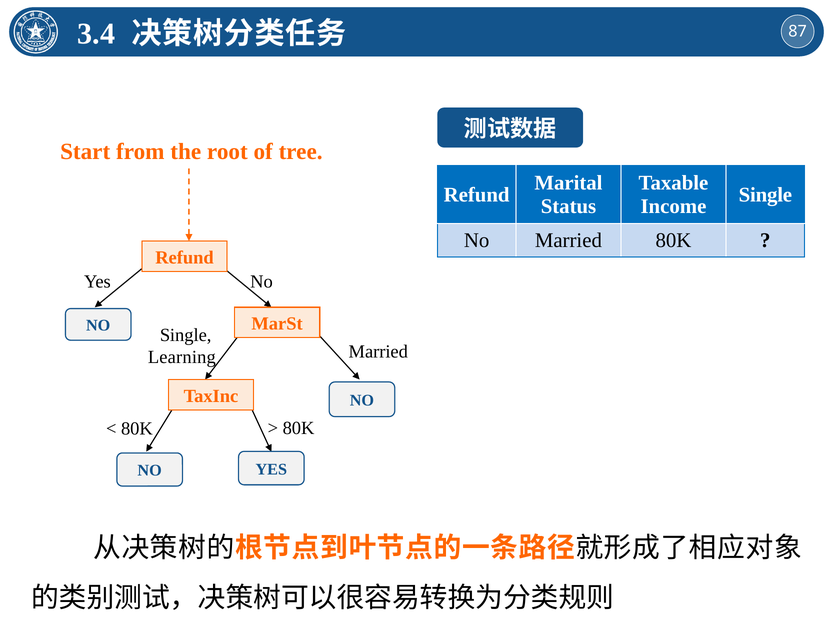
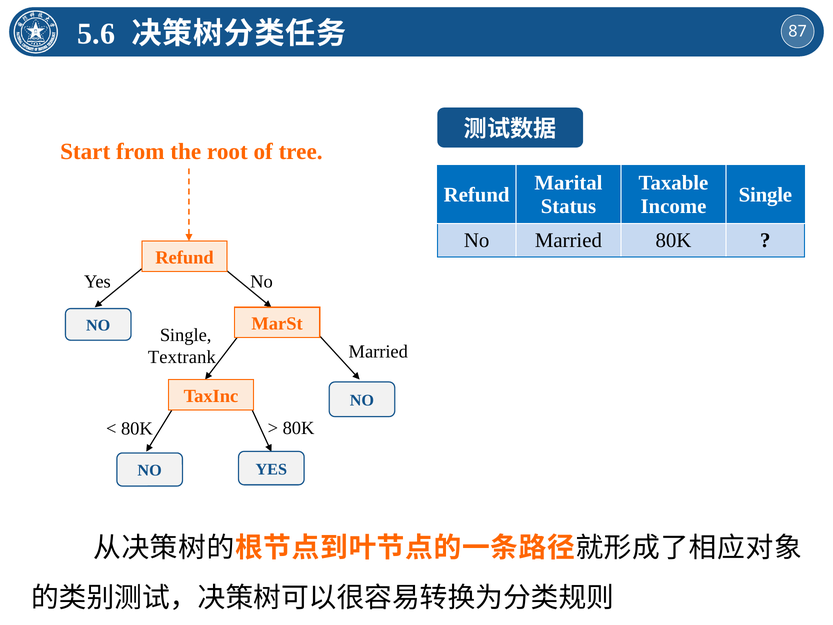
3.4: 3.4 -> 5.6 (96, 34)
Learning: Learning -> Textrank (182, 357)
